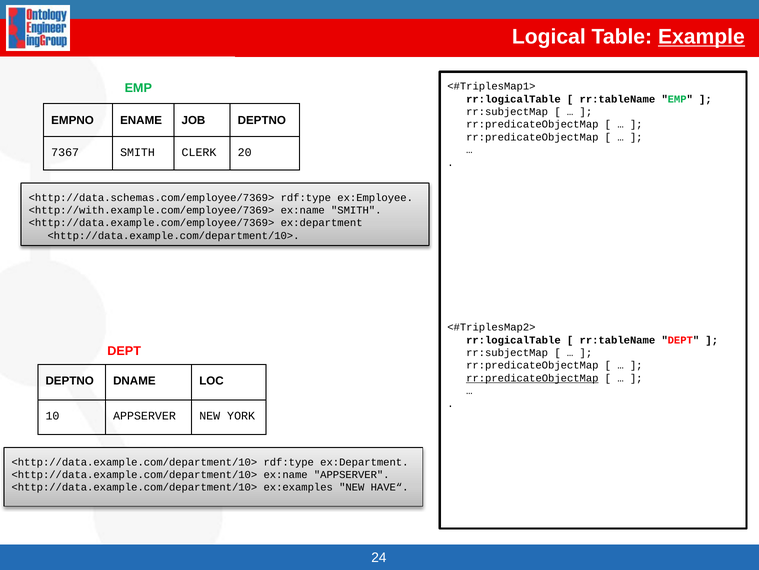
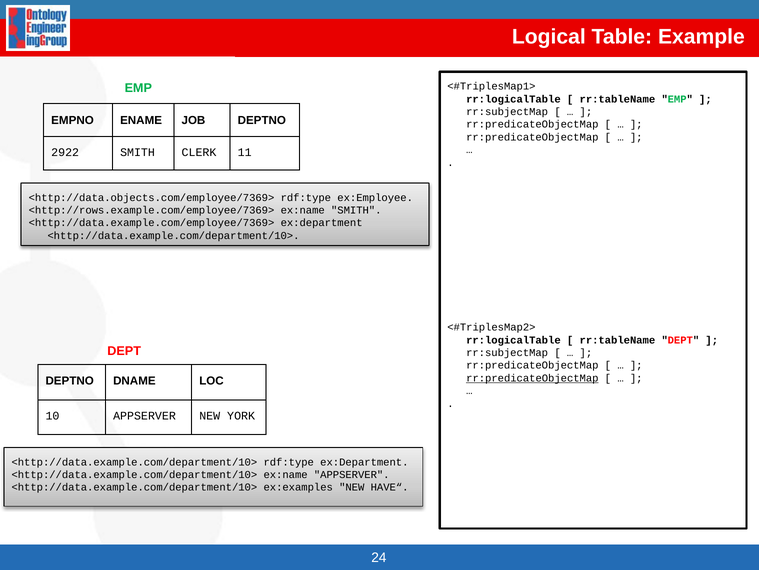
Example underline: present -> none (701, 37)
7367: 7367 -> 2922 (65, 152)
20: 20 -> 11 (245, 152)
<http://data.schemas.com/employee/7369>: <http://data.schemas.com/employee/7369> -> <http://data.objects.com/employee/7369> (152, 197)
<http://with.example.com/employee/7369>: <http://with.example.com/employee/7369> -> <http://rows.example.com/employee/7369> (152, 210)
